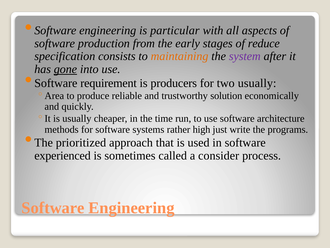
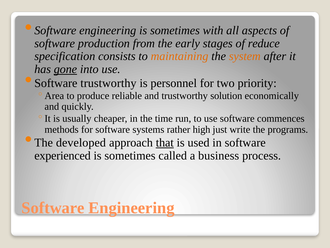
engineering is particular: particular -> sometimes (175, 30)
system colour: purple -> orange (245, 56)
Software requirement: requirement -> trustworthy (108, 83)
producers: producers -> personnel (174, 83)
two usually: usually -> priority (257, 83)
architecture: architecture -> commences (281, 118)
prioritized: prioritized -> developed (81, 142)
that underline: none -> present (165, 142)
consider: consider -> business (219, 155)
